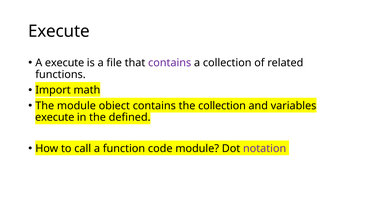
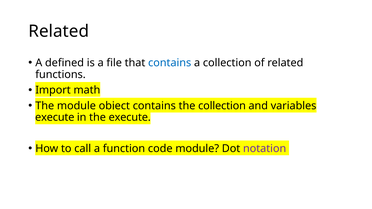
Execute: Execute -> Related (59, 31)
A execute: execute -> deﬁned (65, 63)
contains colour: purple -> blue (170, 63)
the deﬁned: deﬁned -> execute (130, 118)
